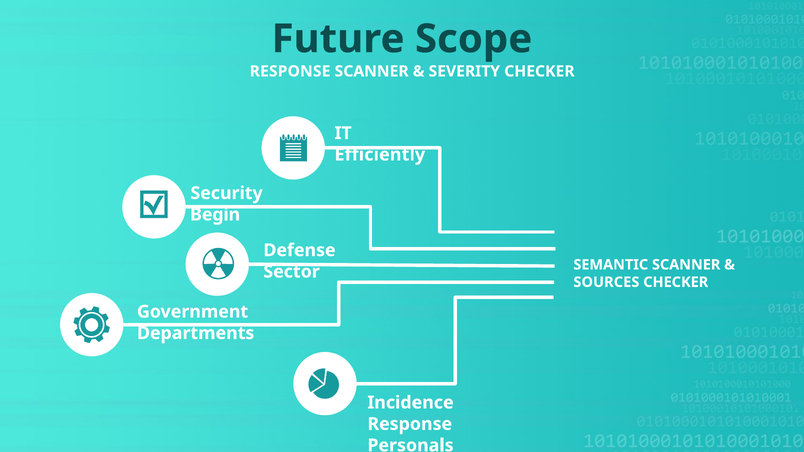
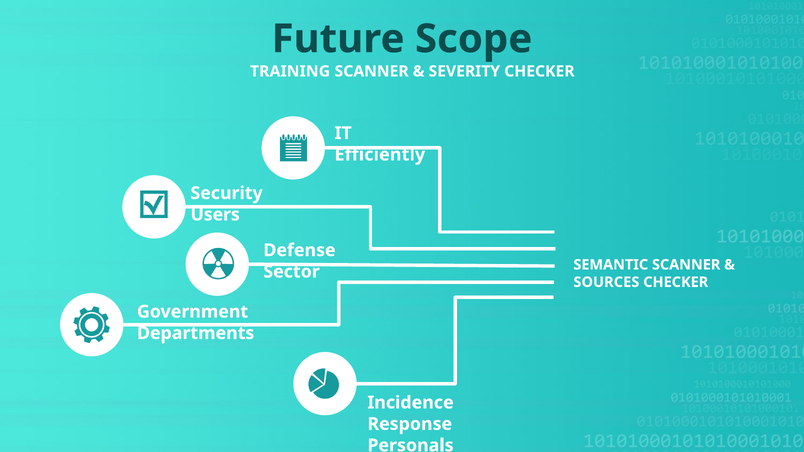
RESPONSE: RESPONSE -> TRAINING (290, 71)
Begin: Begin -> Users (215, 215)
